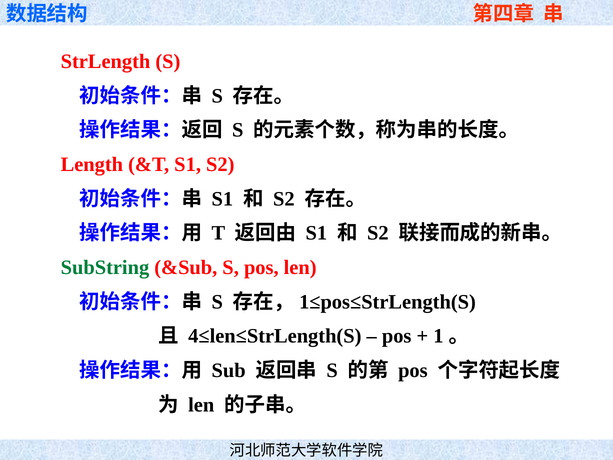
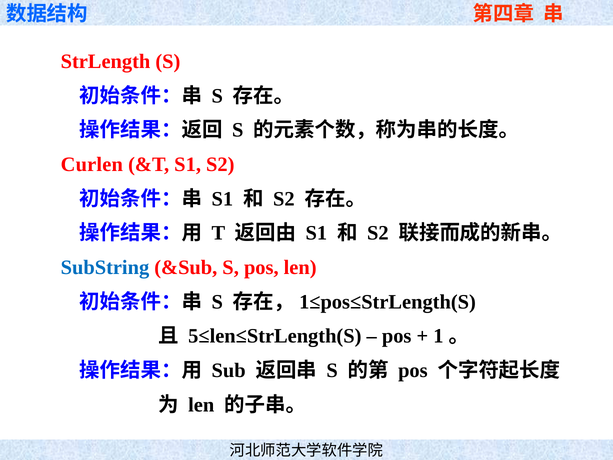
Length: Length -> Curlen (92, 164)
SubString colour: green -> blue (105, 267)
4≤len≤StrLength(S: 4≤len≤StrLength(S -> 5≤len≤StrLength(S (275, 336)
